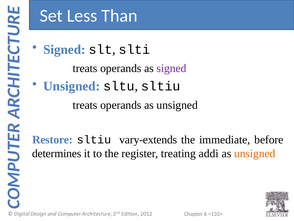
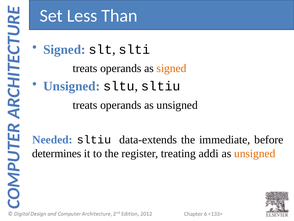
signed colour: purple -> orange (171, 68)
Restore: Restore -> Needed (52, 139)
vary-extends: vary-extends -> data-extends (148, 139)
